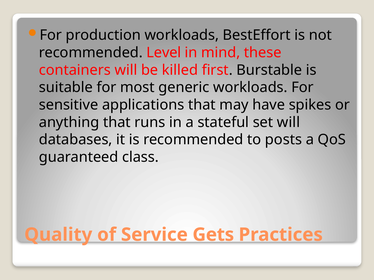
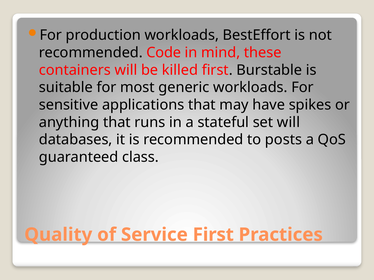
Level: Level -> Code (164, 53)
Service Gets: Gets -> First (213, 235)
